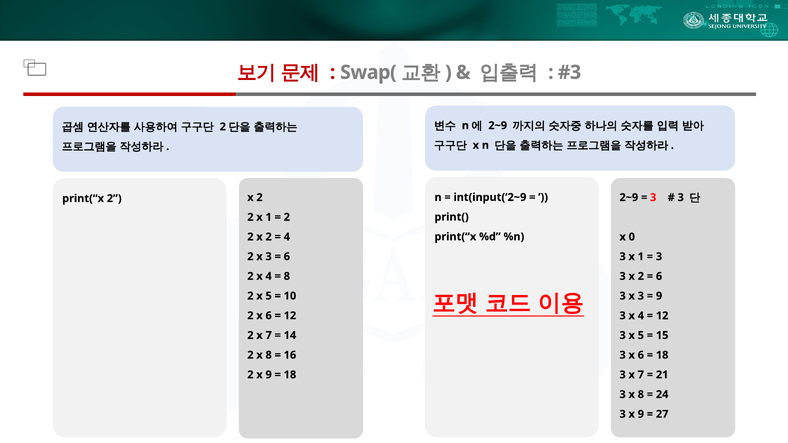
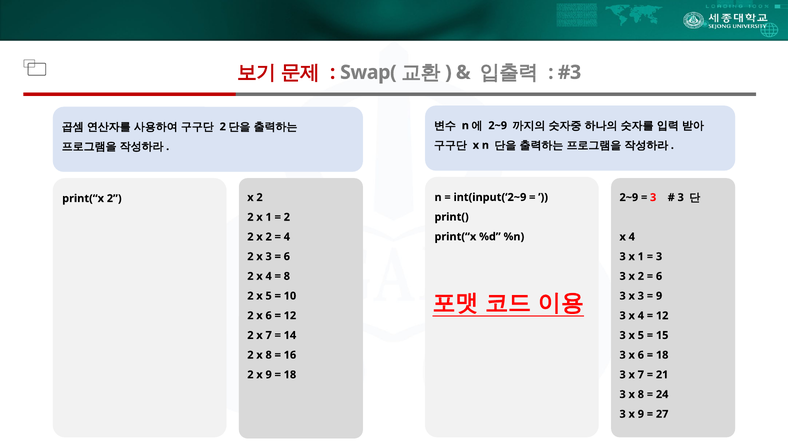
0: 0 -> 4 (632, 237)
